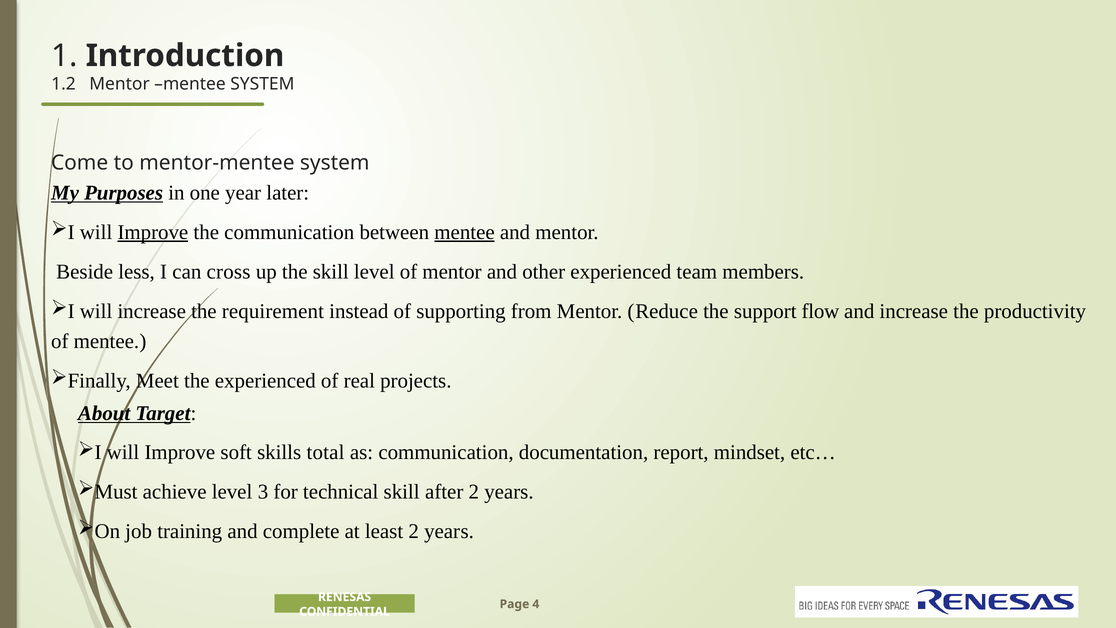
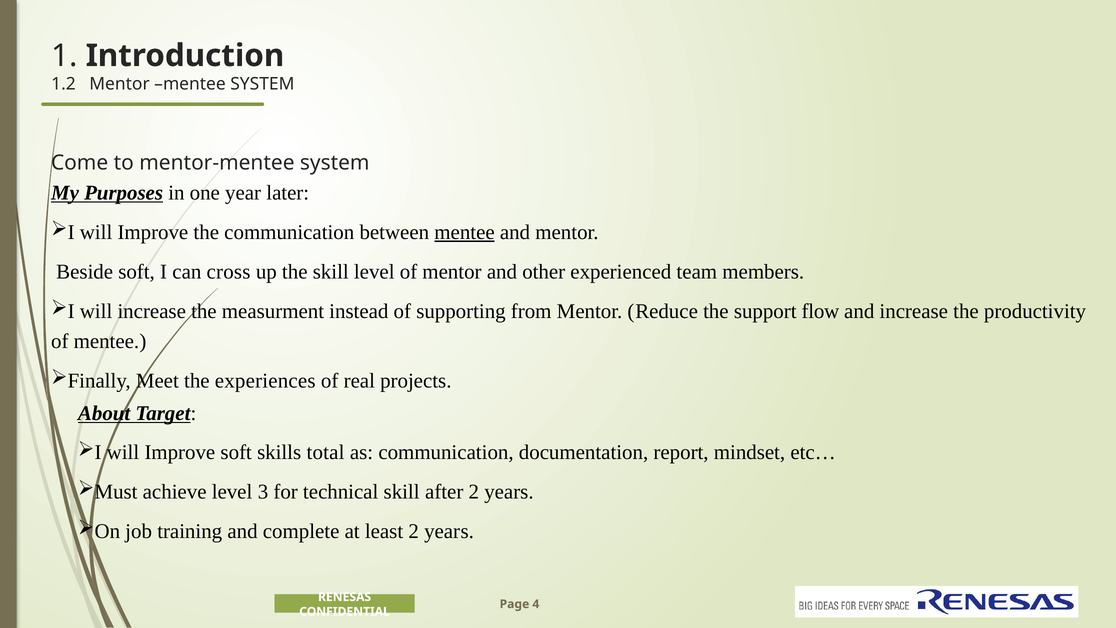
Improve underline: present -> none (153, 232)
Beside less: less -> soft (137, 272)
requirement: requirement -> measurment (273, 311)
the experienced: experienced -> experiences (265, 381)
